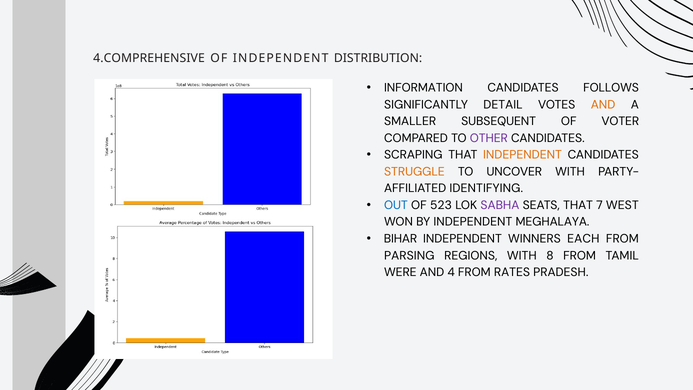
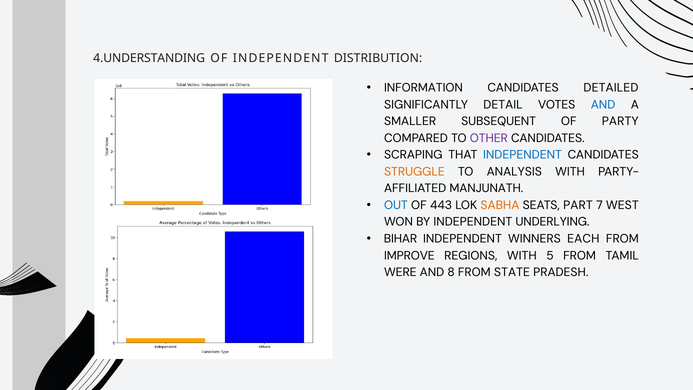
4.COMPREHENSIVE: 4.COMPREHENSIVE -> 4.UNDERSTANDING (149, 58)
FOLLOWS: FOLLOWS -> DETAILED (611, 88)
AND colour: orange -> blue (603, 105)
VOTER: VOTER -> PARTY (620, 121)
INDEPENDENT colour: orange -> blue (522, 155)
UNCOVER: UNCOVER -> ANALYSIS (514, 172)
IDENTIFYING: IDENTIFYING -> MANJUNATH (486, 188)
523: 523 -> 443 (441, 205)
SABHA colour: purple -> orange (500, 205)
SEATS THAT: THAT -> PART (578, 205)
MEGHALAYA: MEGHALAYA -> UNDERLYING (552, 222)
PARSING: PARSING -> IMPROVE (409, 255)
8: 8 -> 5 (550, 255)
4: 4 -> 8 (451, 272)
RATES: RATES -> STATE (512, 272)
